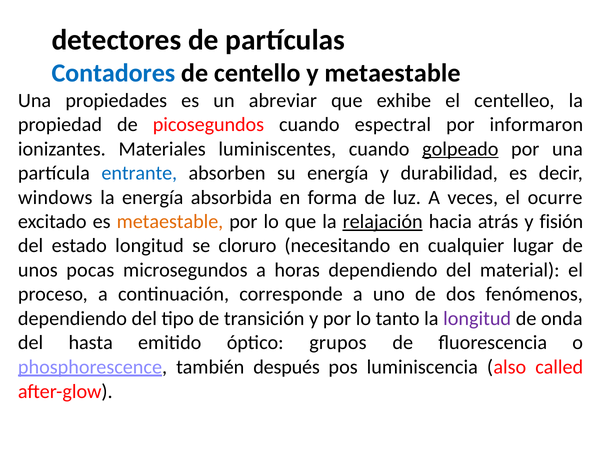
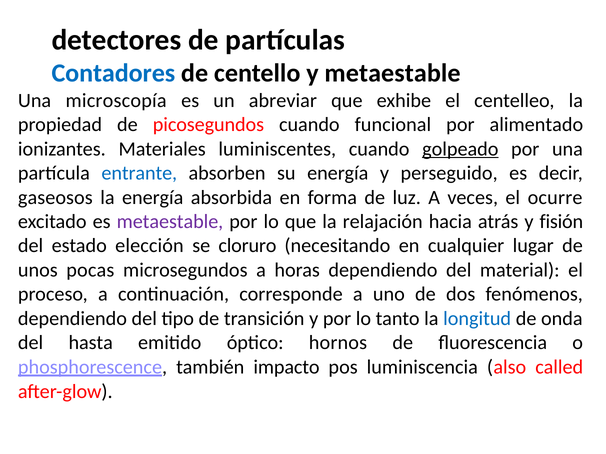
propiedades: propiedades -> microscopía (116, 101)
espectral: espectral -> funcional (393, 125)
informaron: informaron -> alimentado (536, 125)
durabilidad: durabilidad -> perseguido (449, 173)
windows: windows -> gaseosos (55, 198)
metaestable colour: orange -> purple (170, 222)
relajación underline: present -> none (383, 222)
estado longitud: longitud -> elección (149, 246)
longitud colour: purple -> blue (477, 319)
grupos: grupos -> hornos (338, 343)
después: después -> impacto (287, 367)
